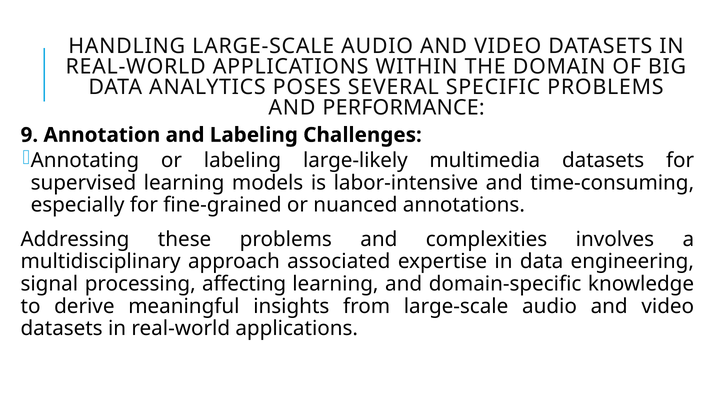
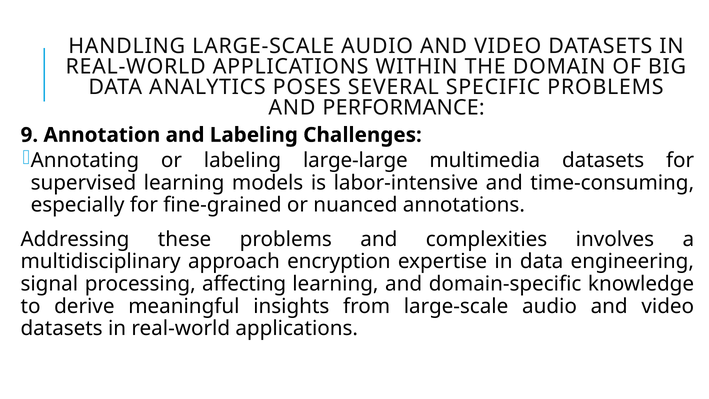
large-likely: large-likely -> large-large (355, 160)
associated: associated -> encryption (339, 261)
